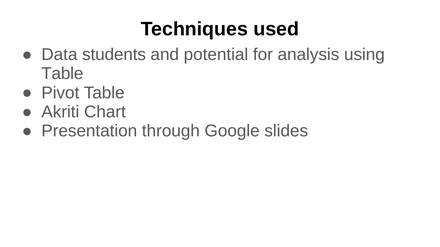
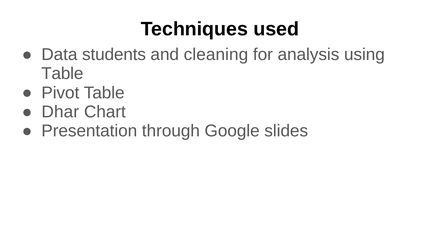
potential: potential -> cleaning (216, 55)
Akriti: Akriti -> Dhar (60, 112)
